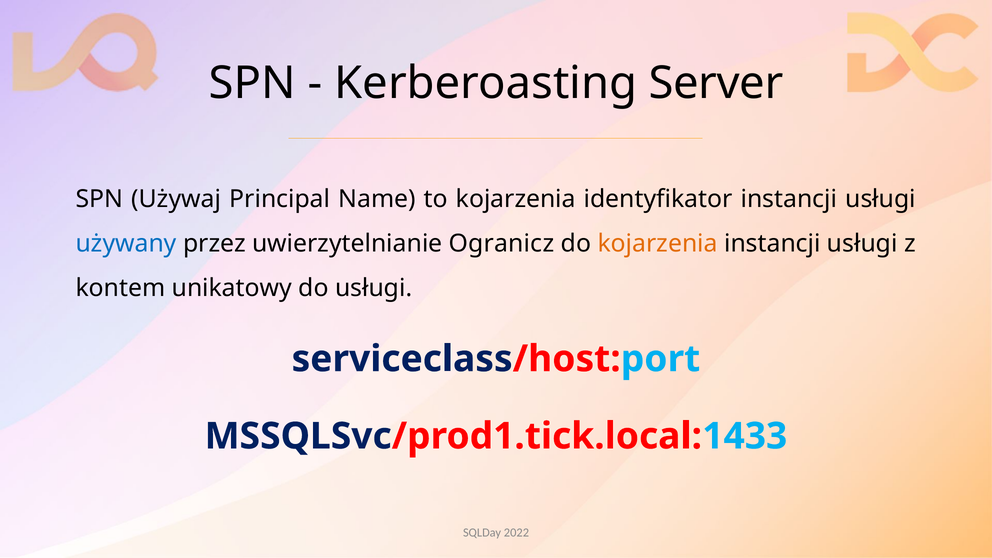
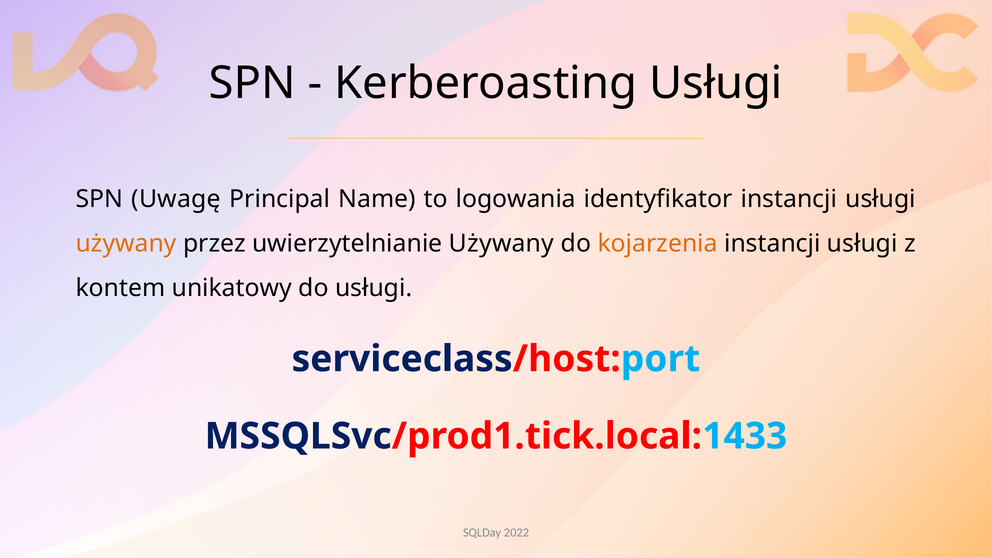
Kerberoasting Server: Server -> Usługi (716, 83)
Używaj: Używaj -> Uwagę (176, 199)
to kojarzenia: kojarzenia -> logowania (516, 199)
używany colour: blue -> orange (126, 244)
uwierzytelnianie Ogranicz: Ogranicz -> Używany (502, 244)
